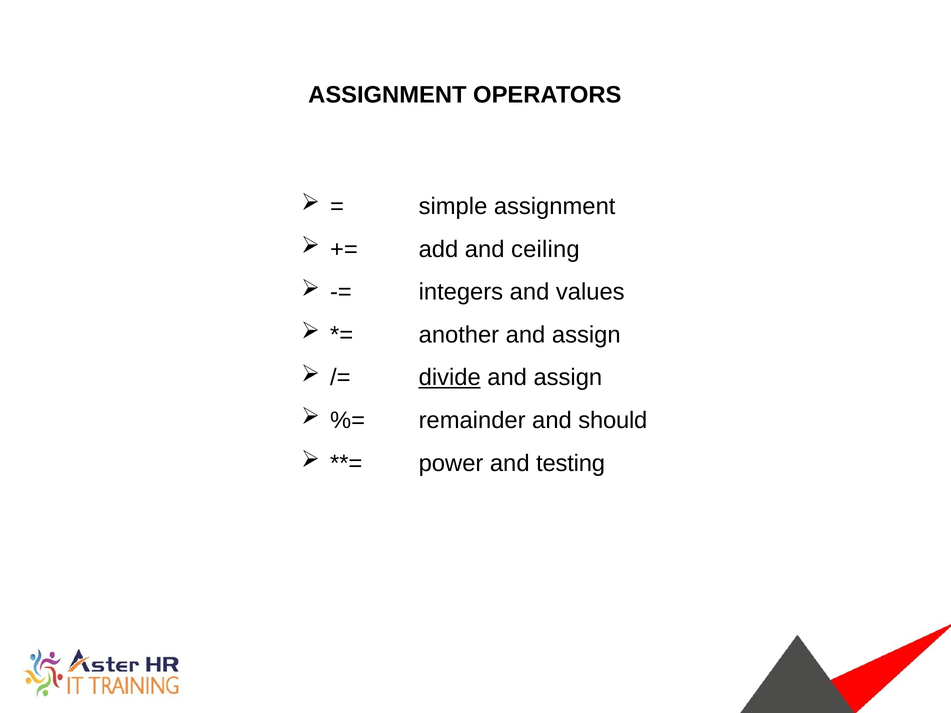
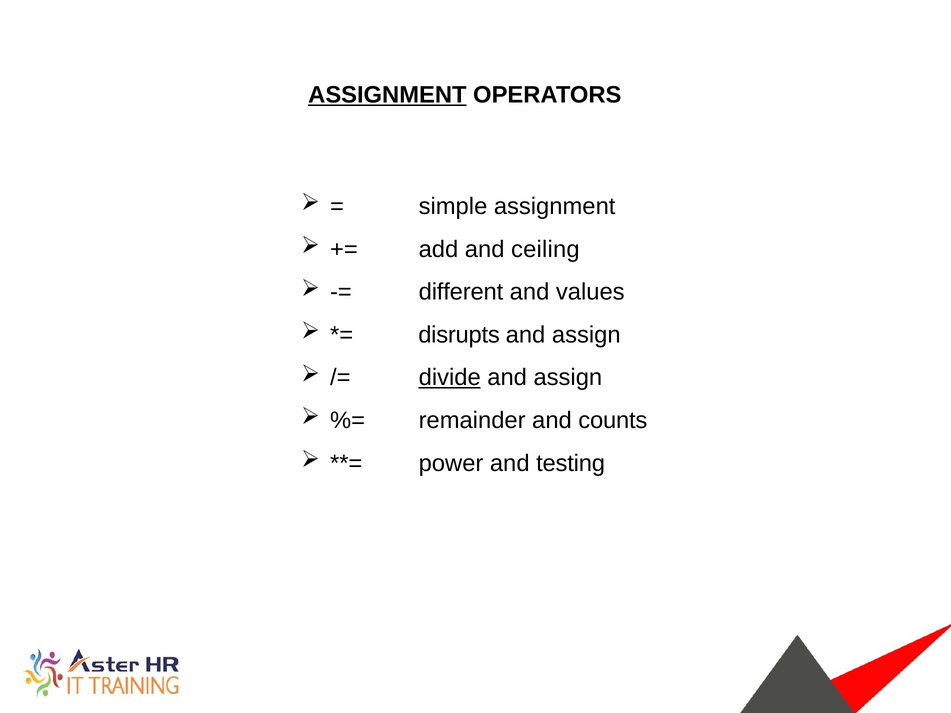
ASSIGNMENT underline: none -> present (387, 95)
integers: integers -> different (461, 292)
another: another -> disrupts (459, 335)
should: should -> counts (613, 421)
